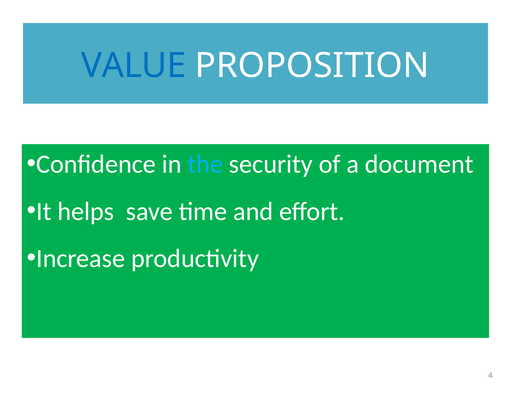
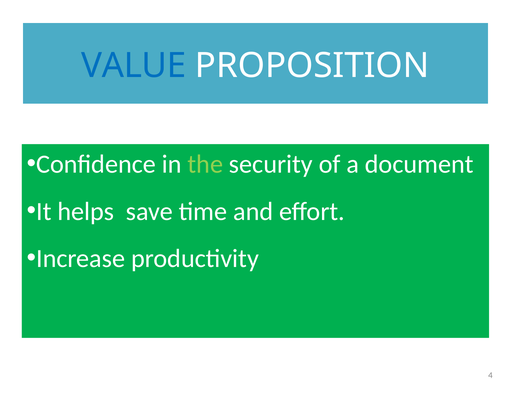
the colour: light blue -> light green (205, 164)
